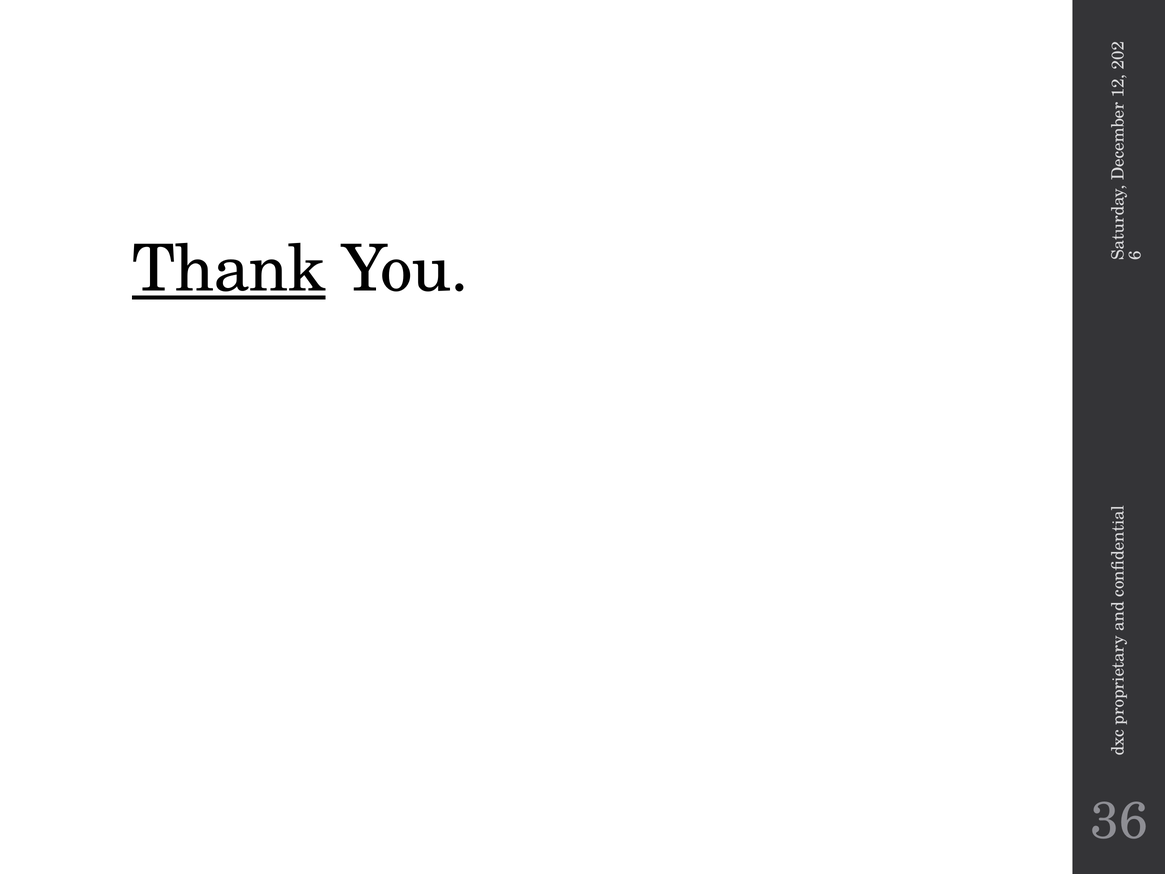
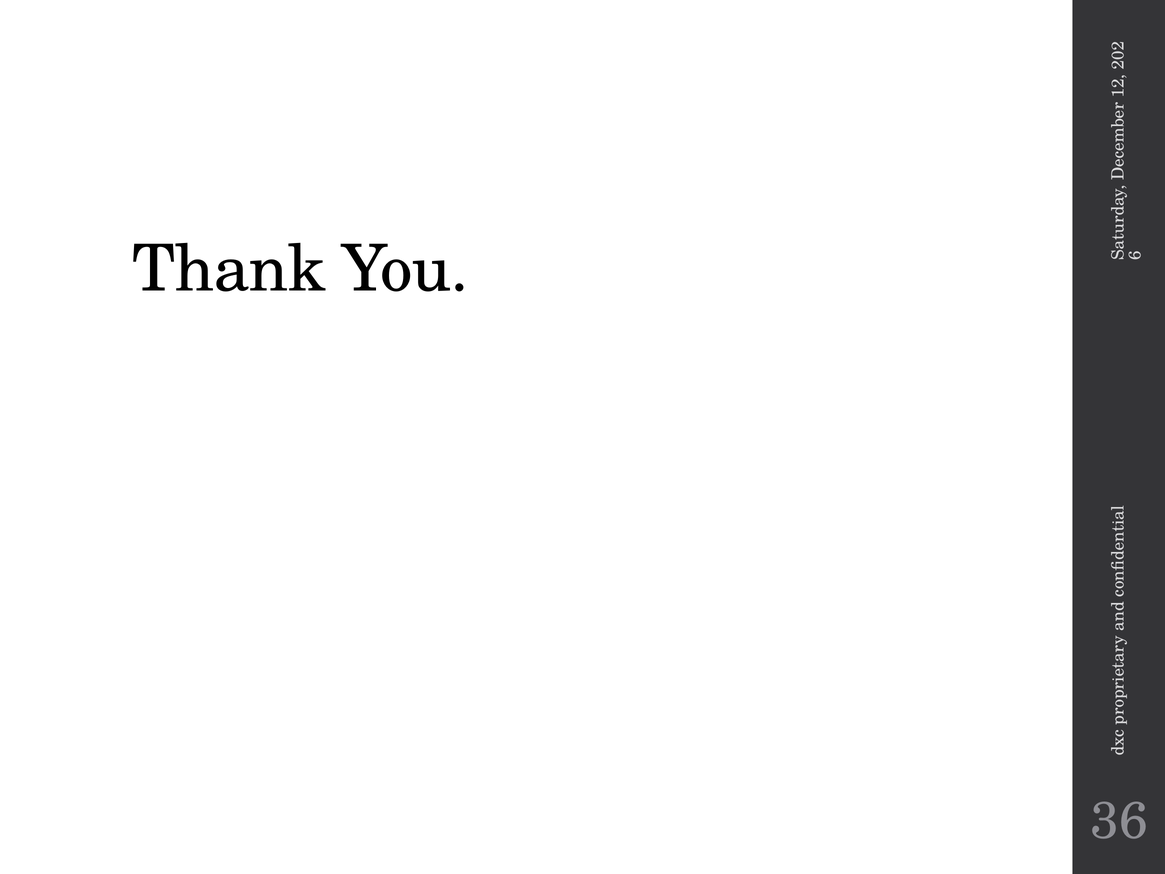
Thank underline: present -> none (229, 269)
